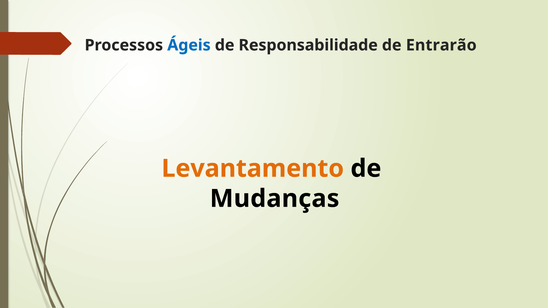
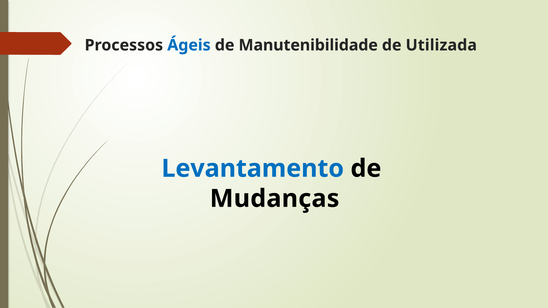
Responsabilidade: Responsabilidade -> Manutenibilidade (308, 45)
Entrarão: Entrarão -> Utilizada (441, 45)
Levantamento colour: orange -> blue (253, 169)
